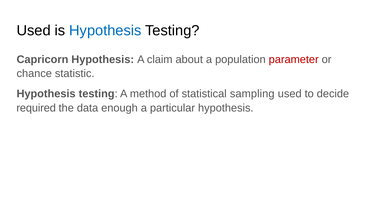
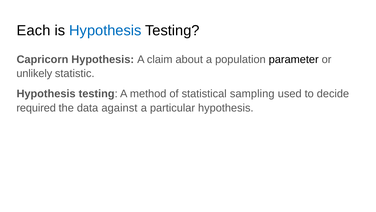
Used: Used -> Each (34, 30)
parameter colour: red -> black (294, 59)
chance: chance -> unlikely (34, 73)
enough: enough -> against (119, 108)
